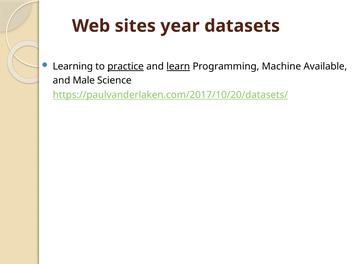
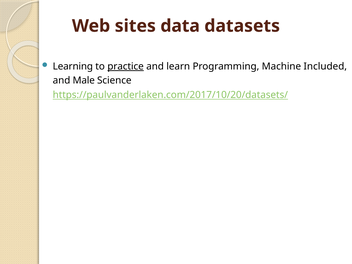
year: year -> data (180, 26)
learn underline: present -> none (178, 66)
Available: Available -> Included (325, 66)
